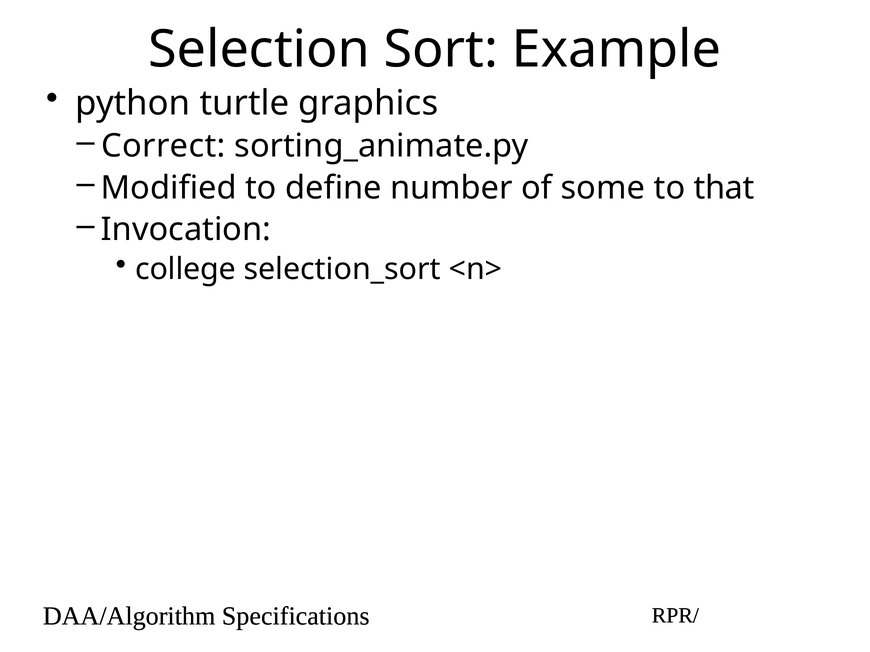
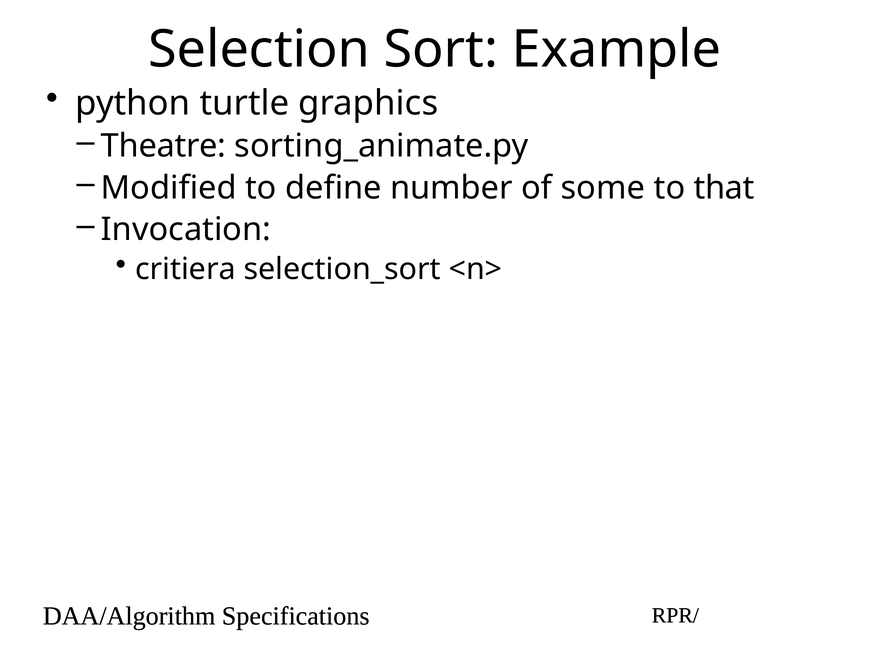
Correct: Correct -> Theatre (164, 146)
college: college -> critiera (186, 269)
